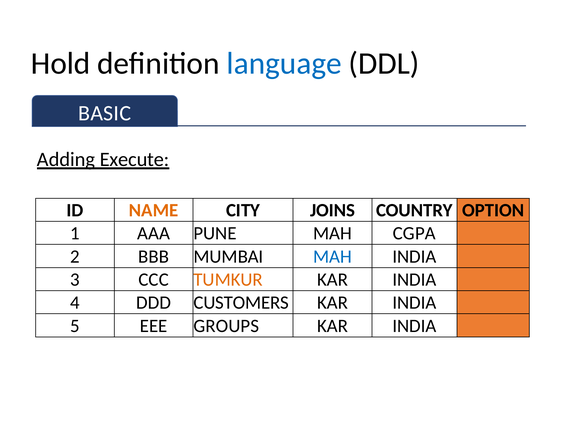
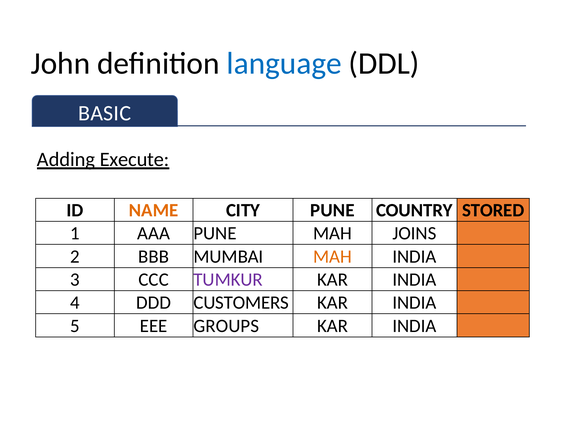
Hold: Hold -> John (61, 63)
CITY JOINS: JOINS -> PUNE (332, 210)
OPTION: OPTION -> STORED (493, 210)
CGPA: CGPA -> JOINS (414, 233)
MAH colour: blue -> orange (333, 256)
TUMKUR colour: orange -> purple (228, 279)
